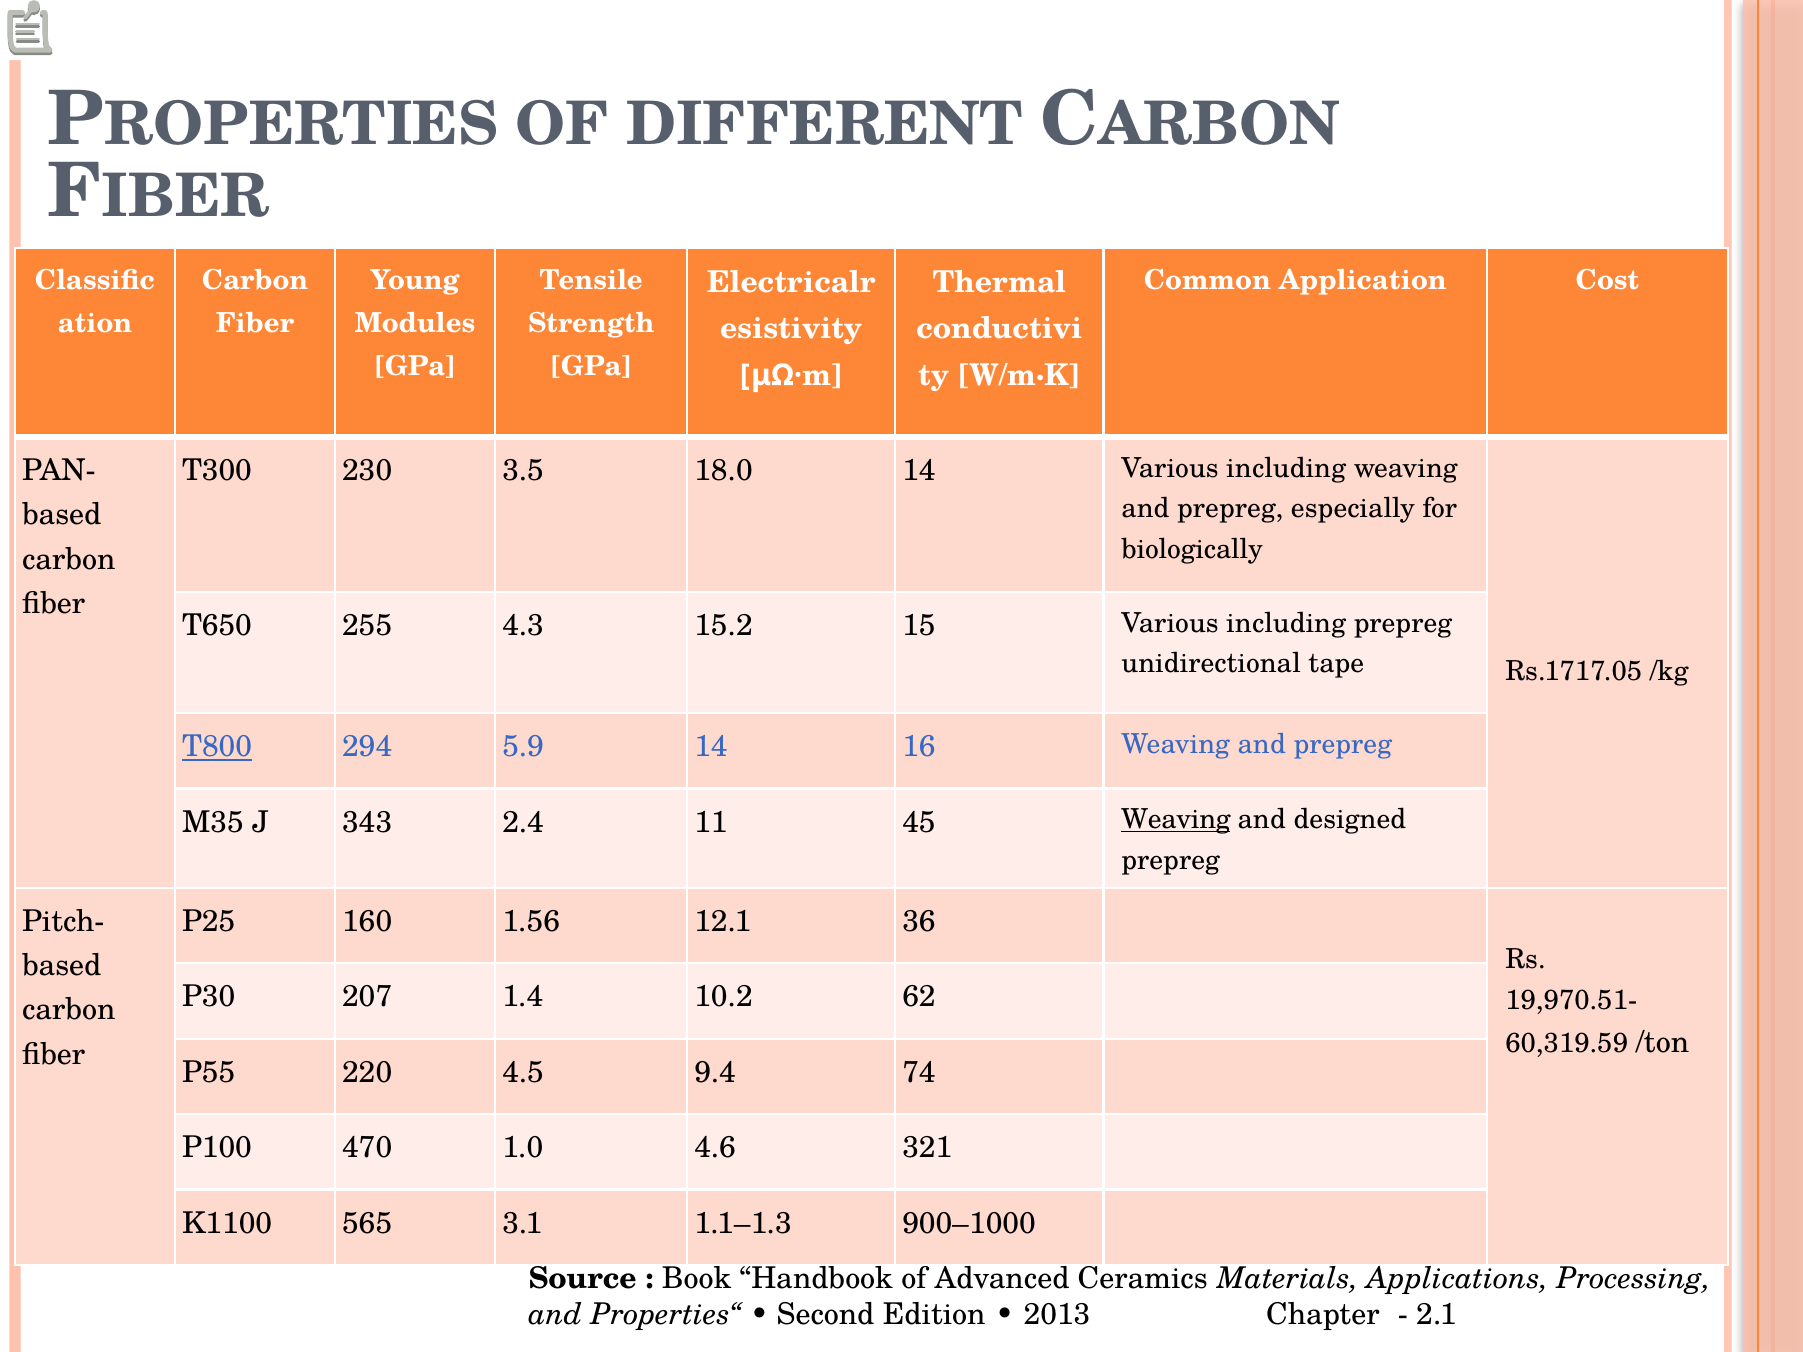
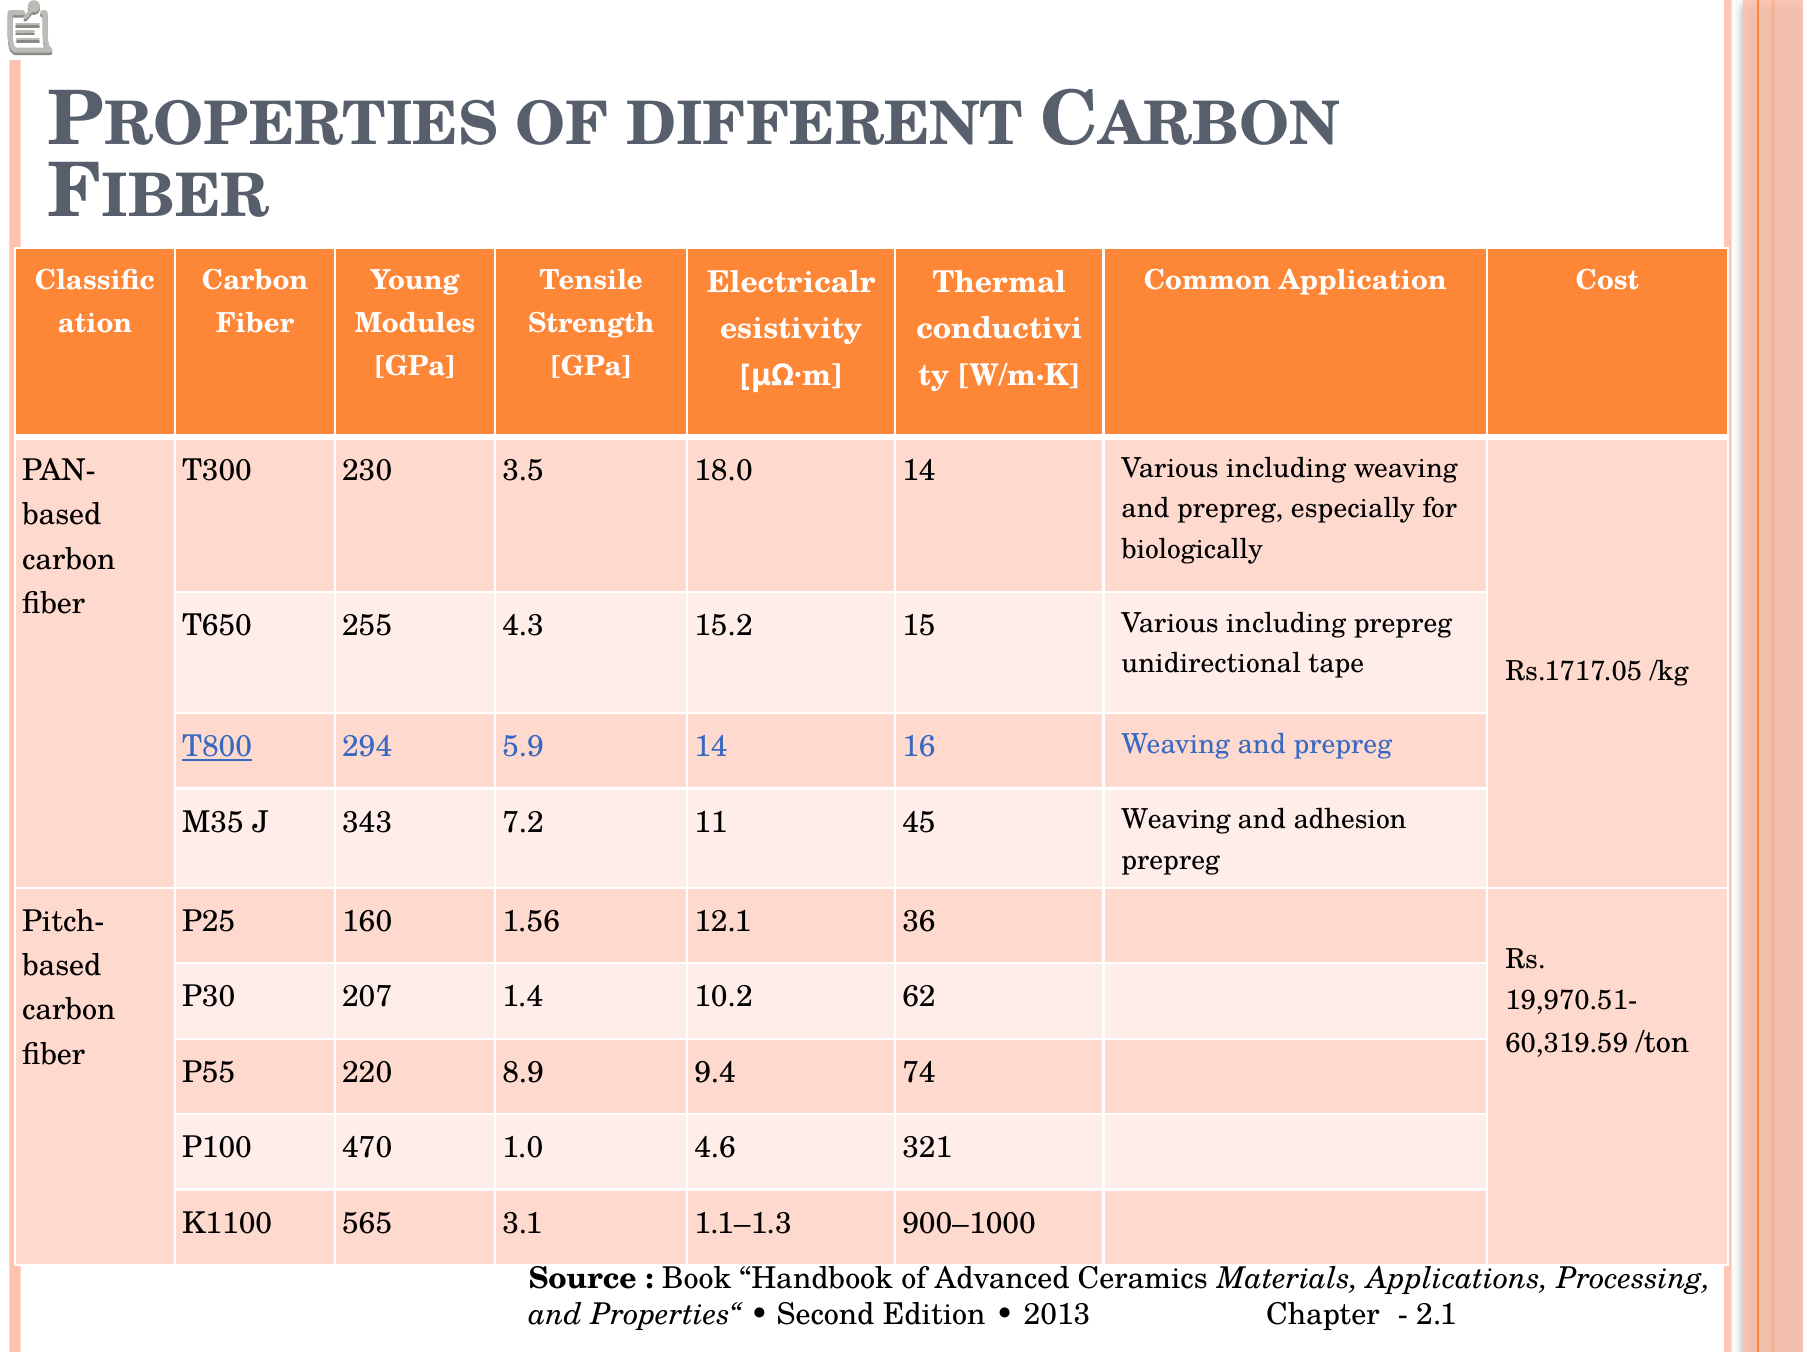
2.4: 2.4 -> 7.2 (523, 822)
Weaving underline: present -> none (1176, 820)
designed: designed -> adhesion (1350, 820)
4.5: 4.5 -> 8.9 (523, 1073)
